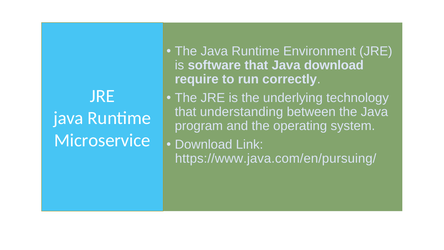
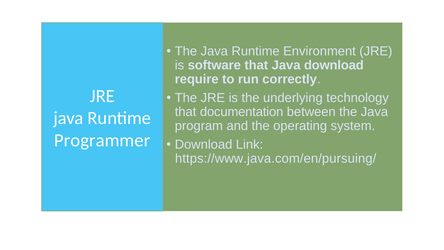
understanding: understanding -> documentation (242, 112)
Microservice: Microservice -> Programmer (102, 140)
